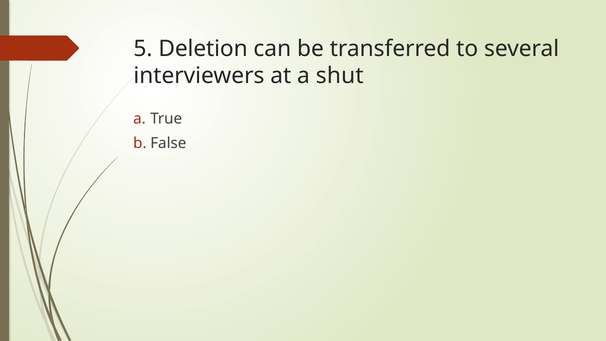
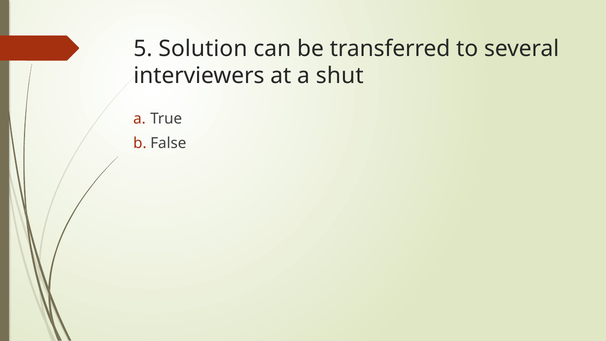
Deletion: Deletion -> Solution (203, 49)
